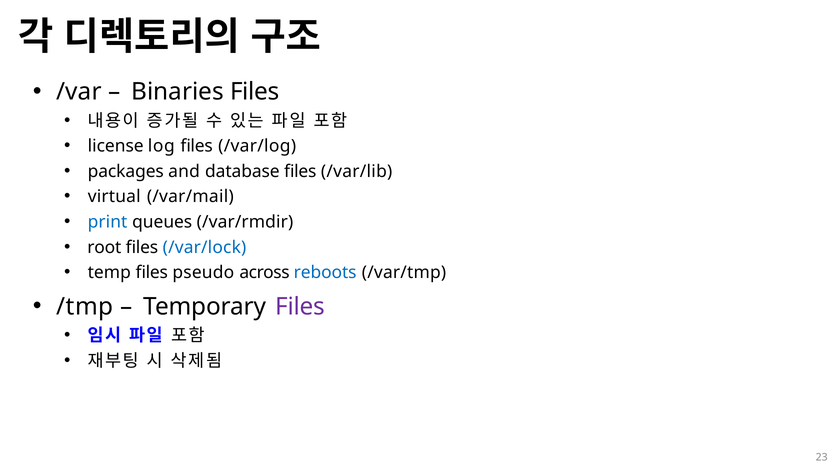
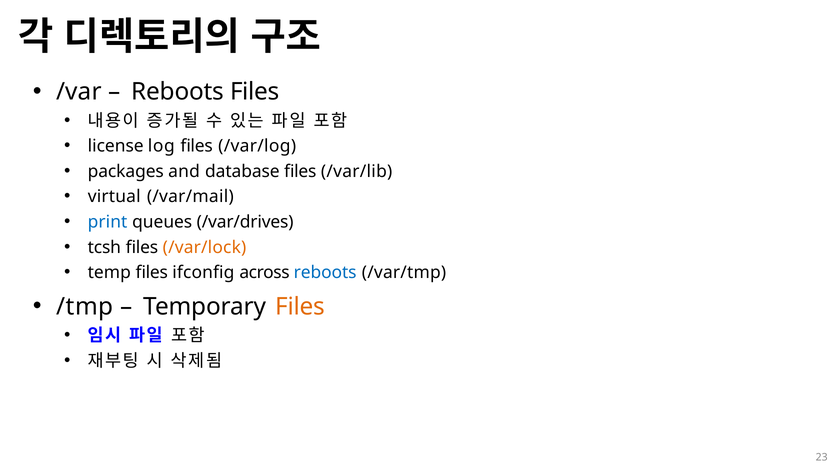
Binaries: Binaries -> Reboots (178, 92)
/var/rmdir: /var/rmdir -> /var/drives (245, 222)
root: root -> tcsh (104, 247)
/var/lock colour: blue -> orange (205, 247)
pseudo: pseudo -> ifconfig (203, 272)
Files colour: purple -> orange (300, 306)
